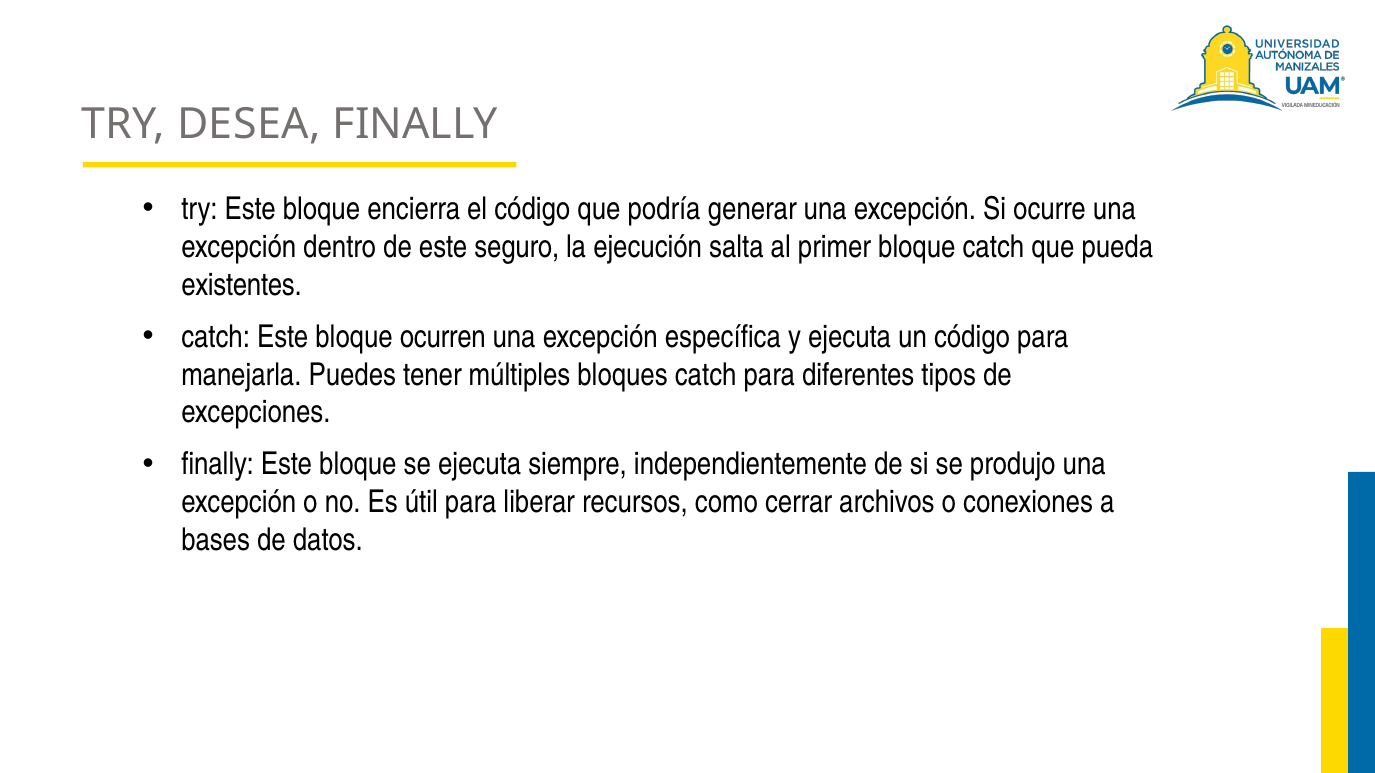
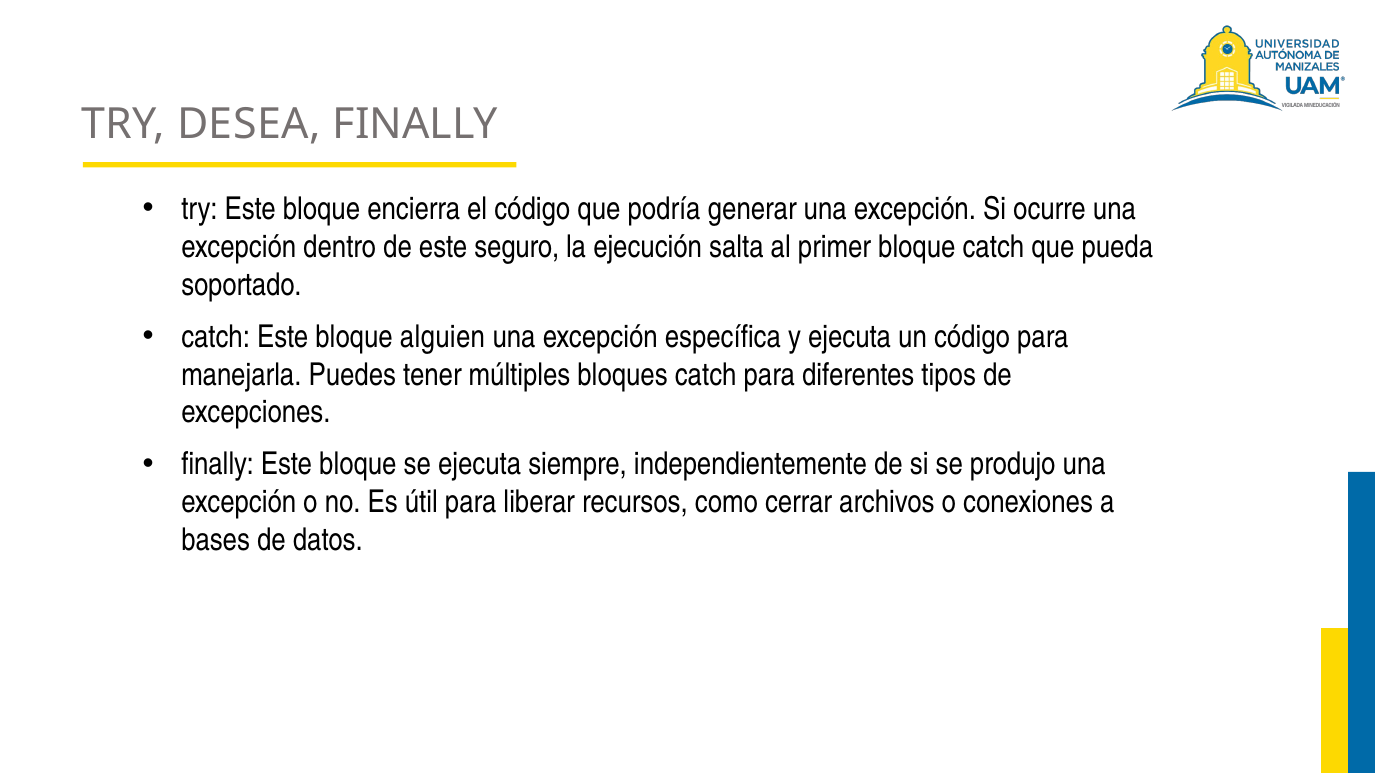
existentes: existentes -> soportado (241, 285)
ocurren: ocurren -> alguien (442, 337)
